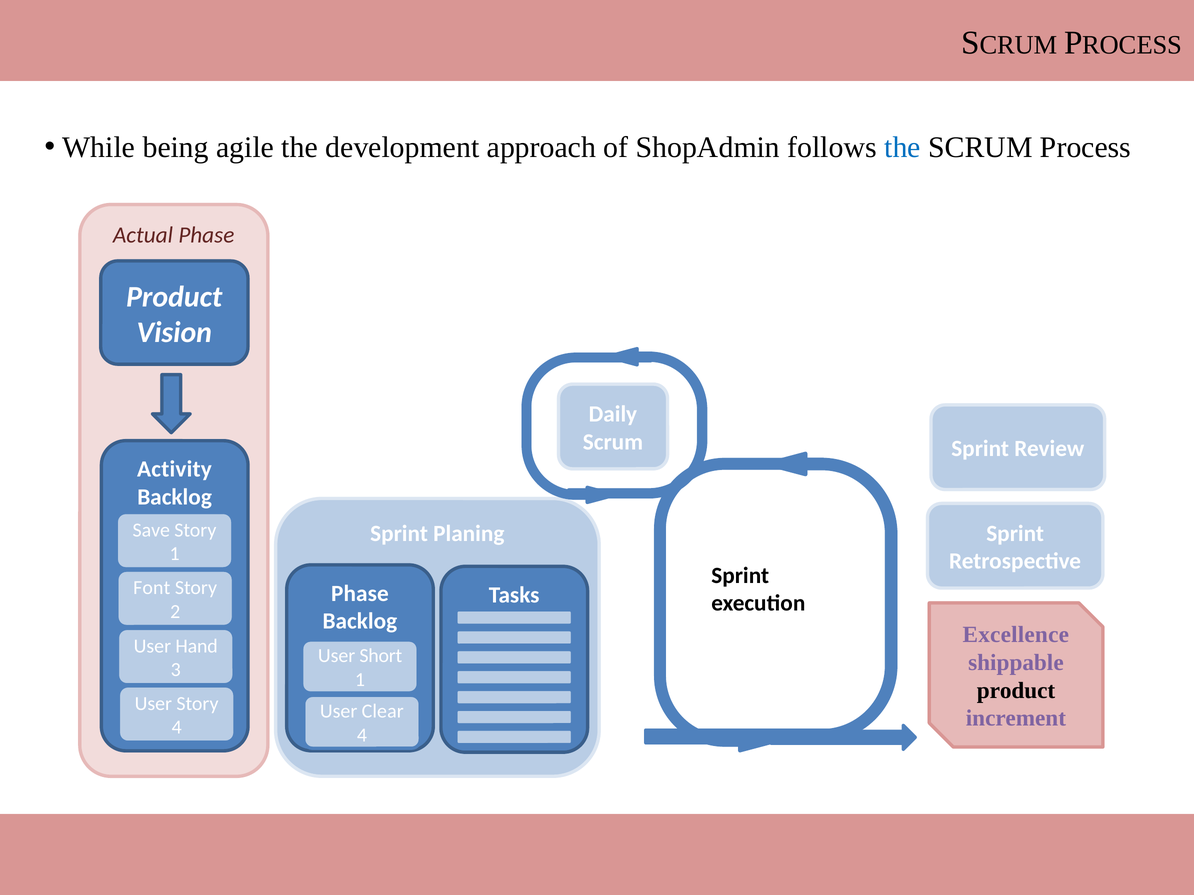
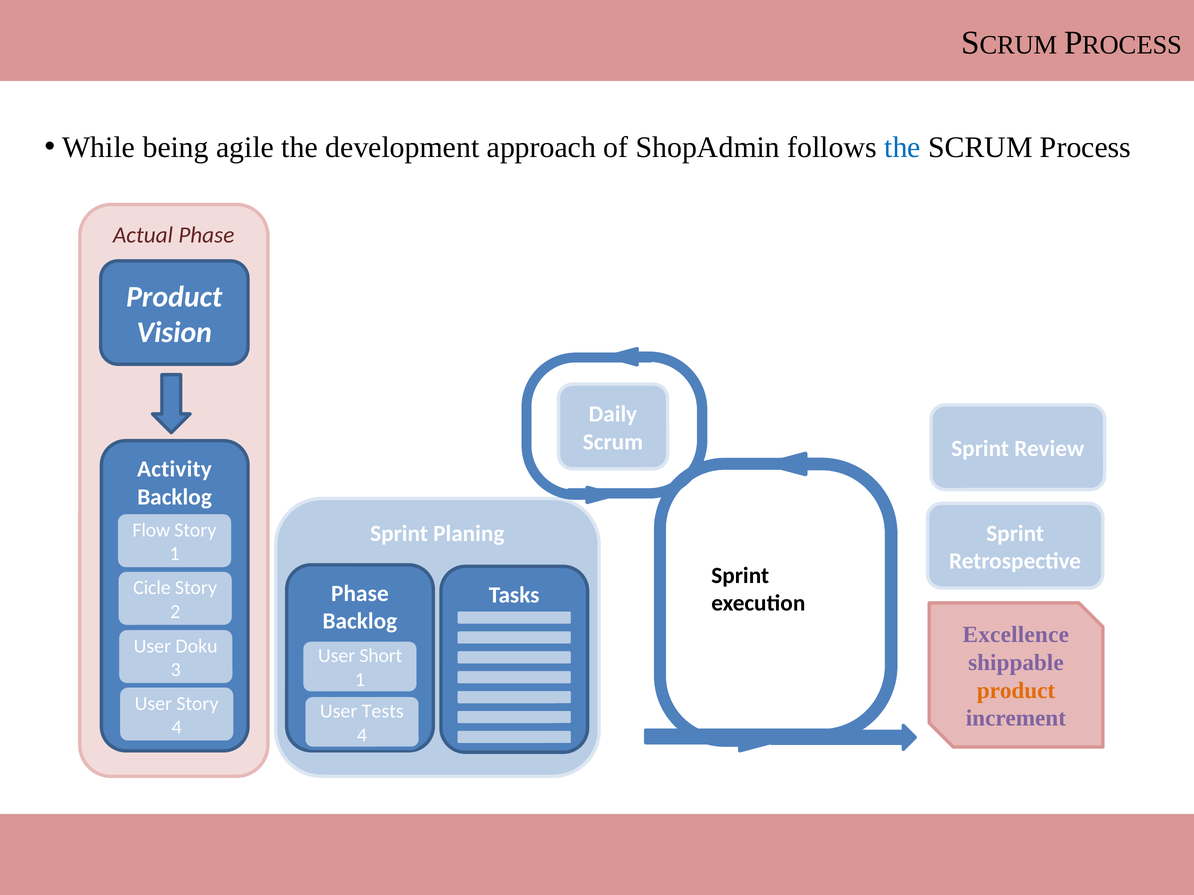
Save: Save -> Flow (151, 530)
Font: Font -> Cicle (152, 588)
Hand: Hand -> Doku (197, 646)
product colour: black -> orange (1016, 691)
Clear: Clear -> Tests (383, 712)
